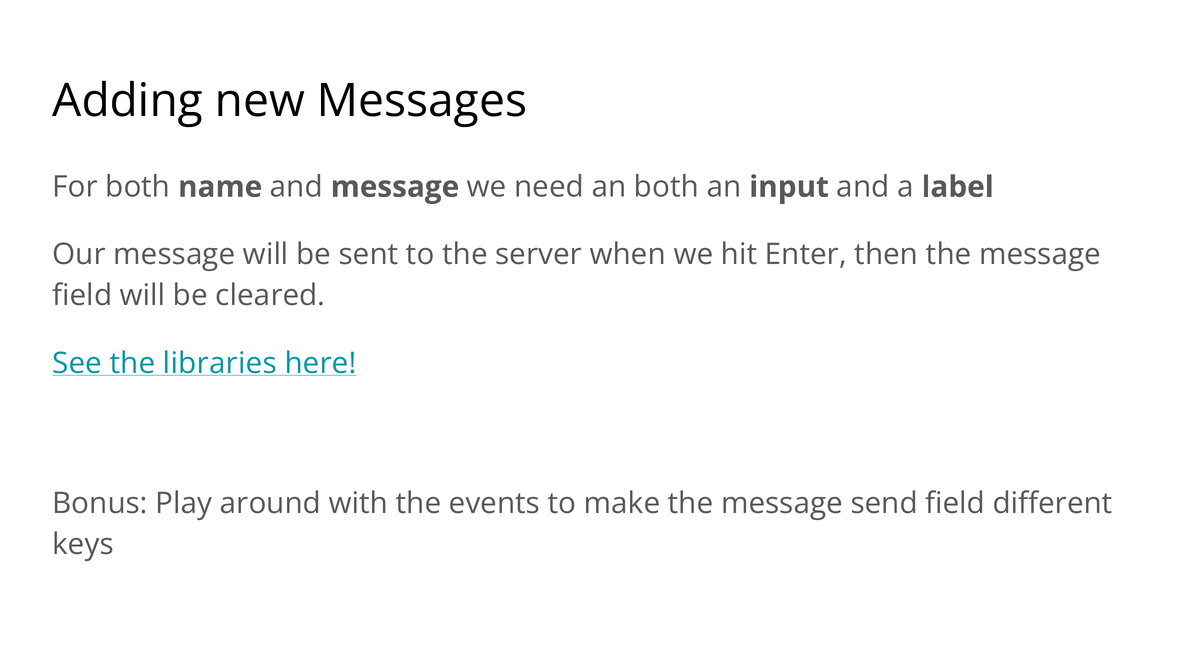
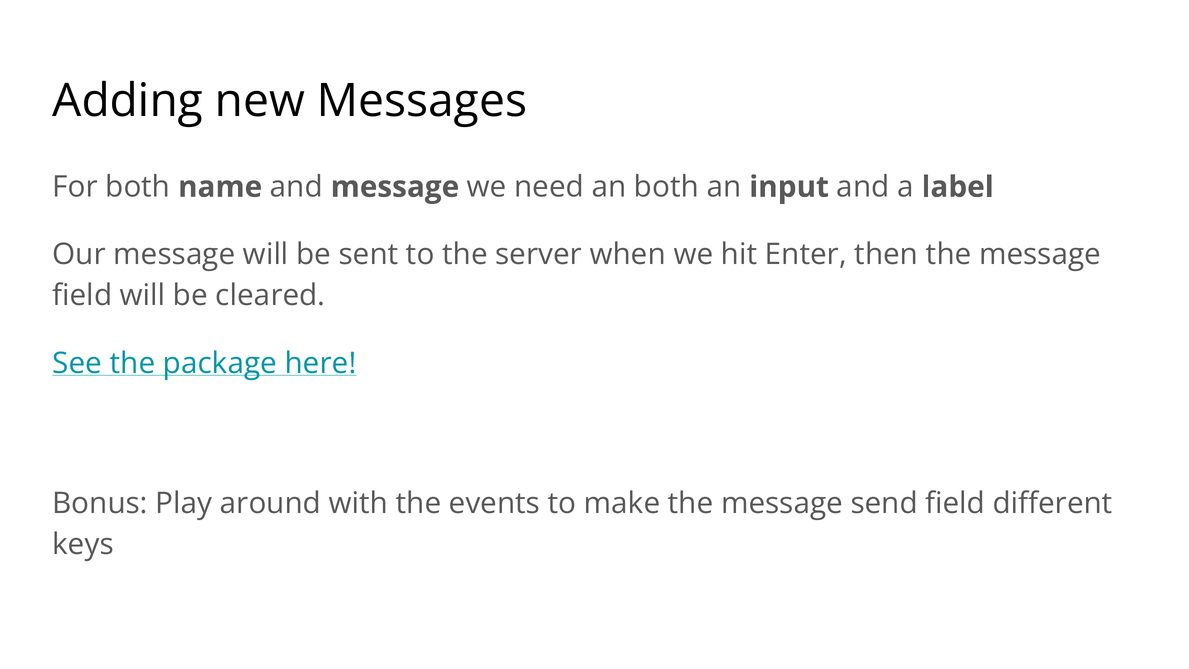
libraries: libraries -> package (220, 364)
